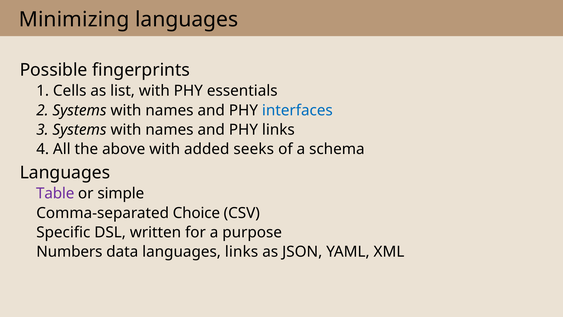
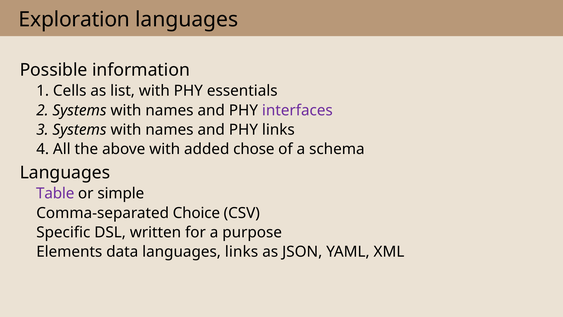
Minimizing: Minimizing -> Exploration (74, 20)
fingerprints: fingerprints -> information (141, 70)
interfaces colour: blue -> purple (297, 110)
seeks: seeks -> chose (254, 149)
Numbers: Numbers -> Elements (69, 252)
